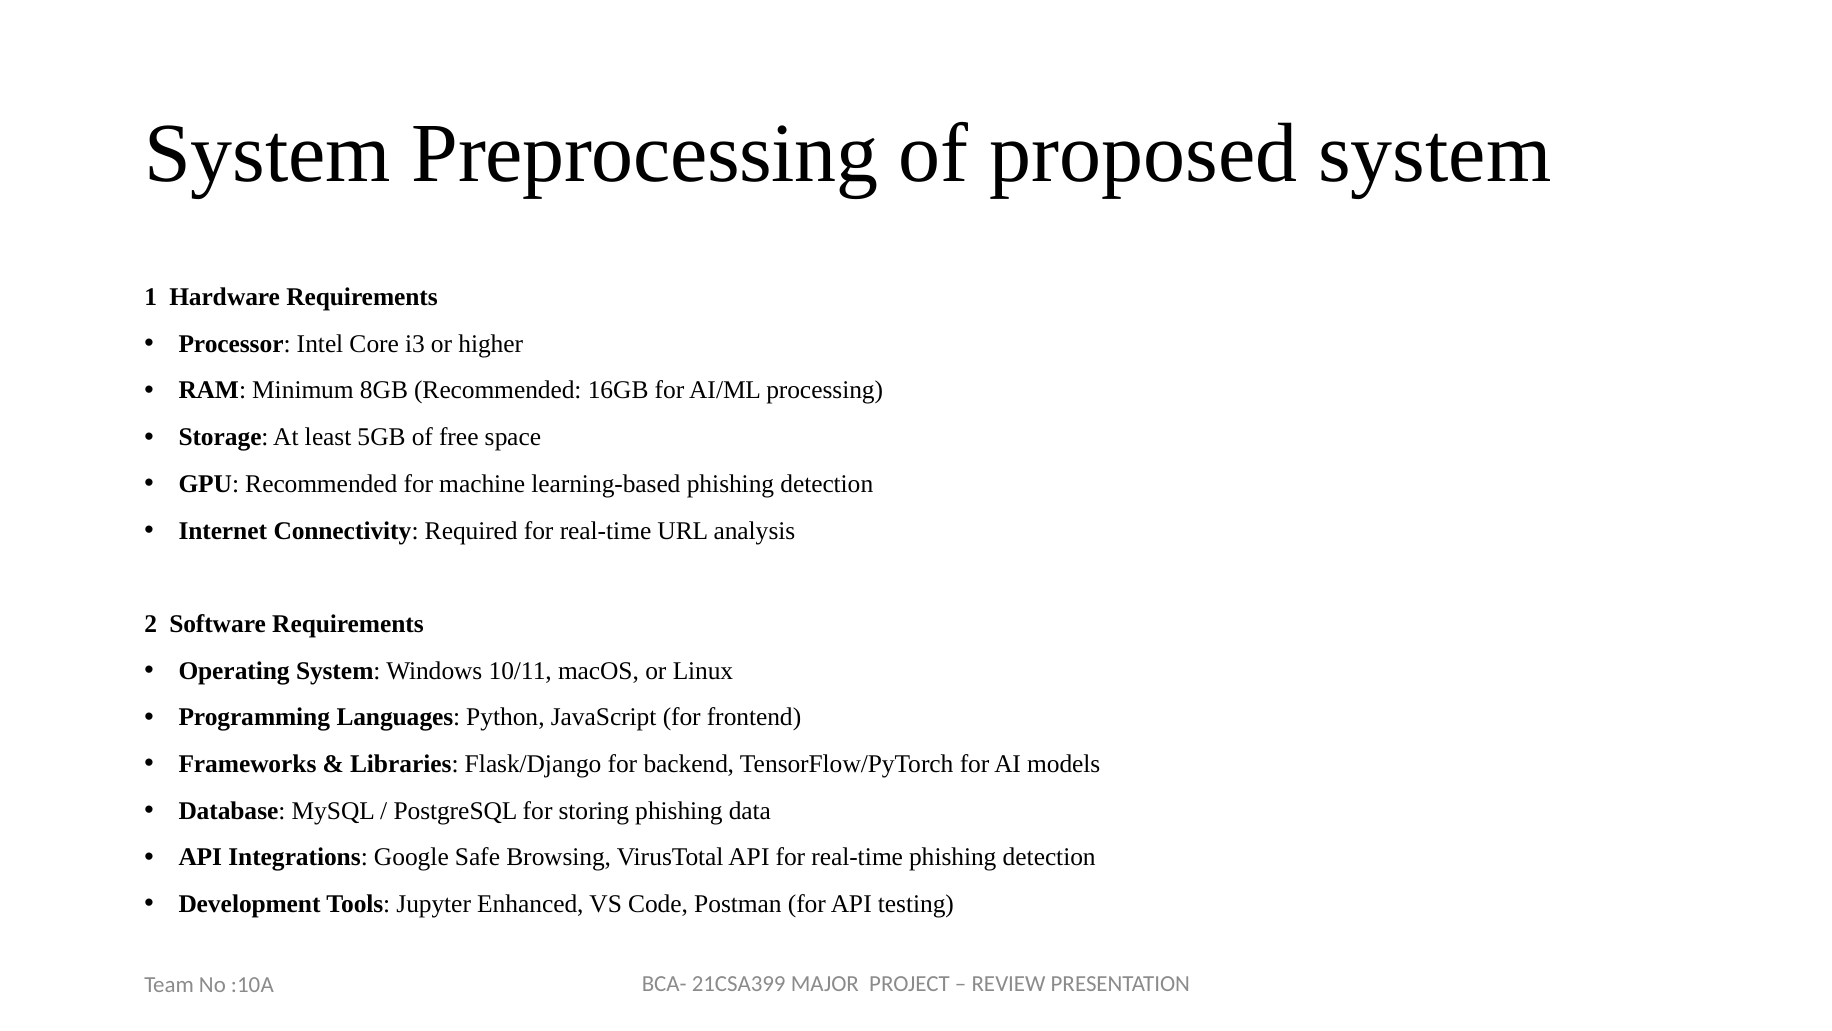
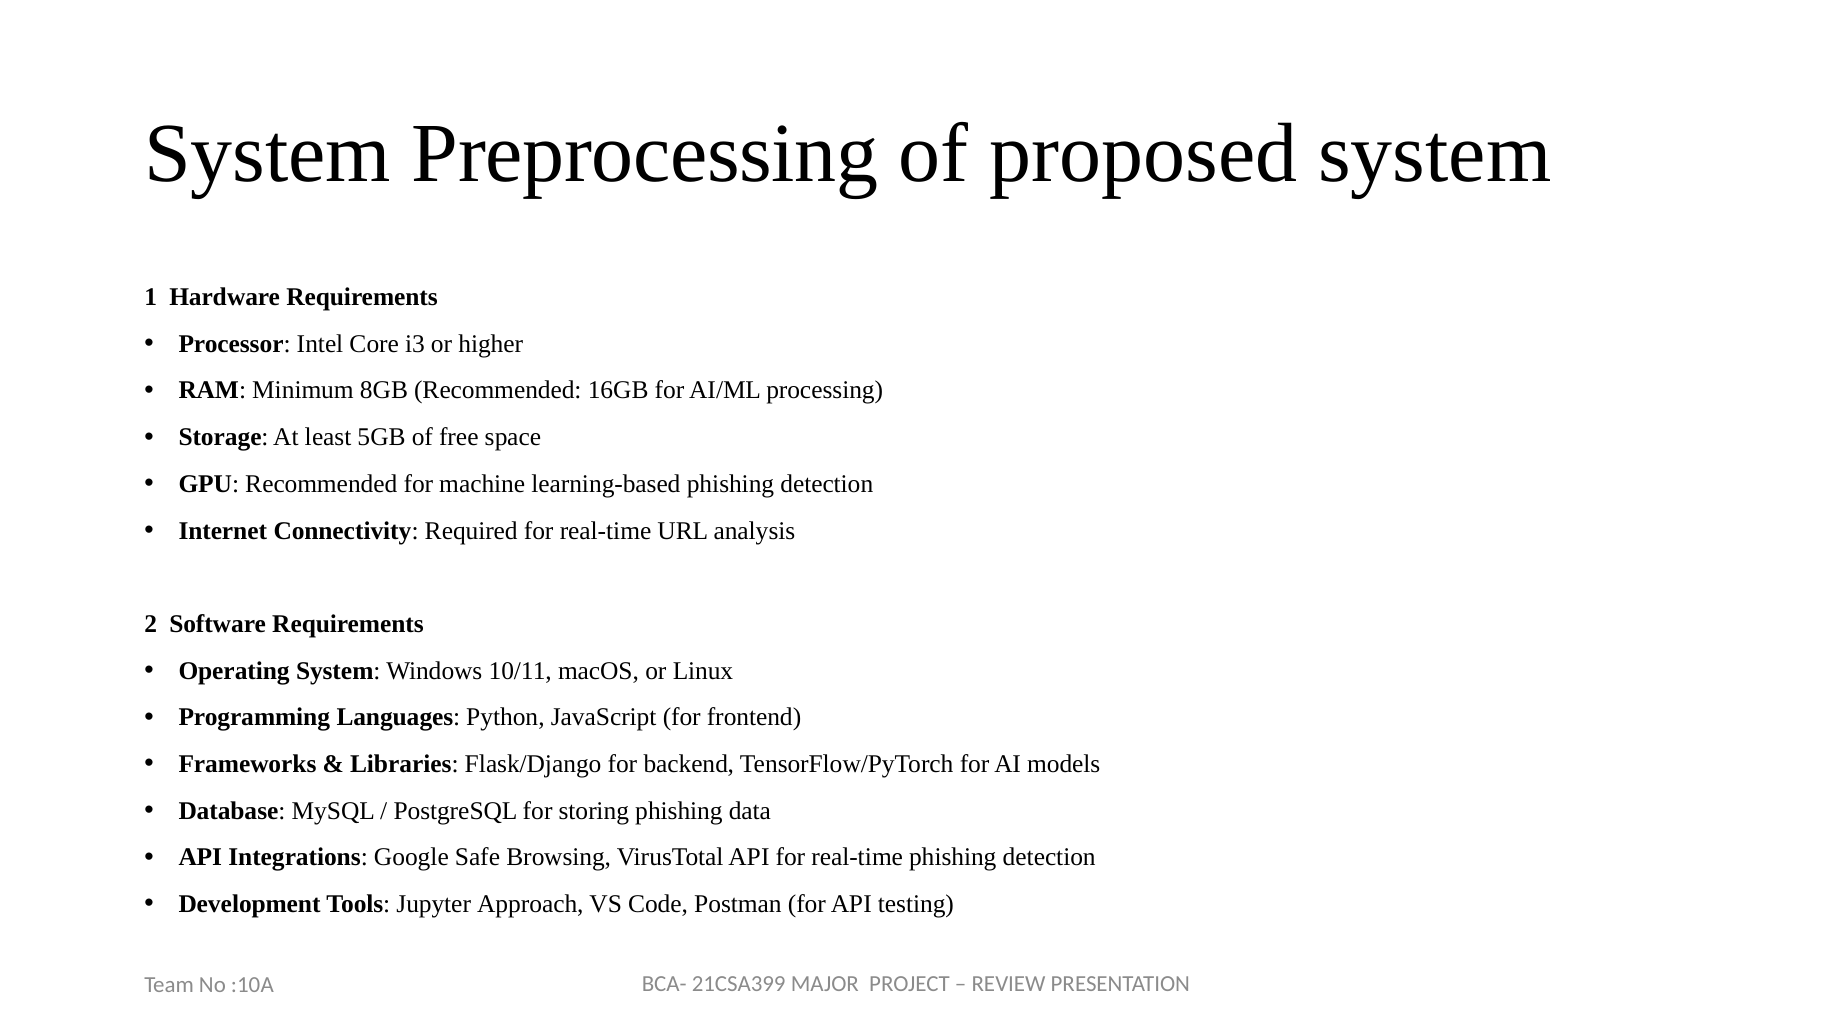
Enhanced: Enhanced -> Approach (530, 904)
